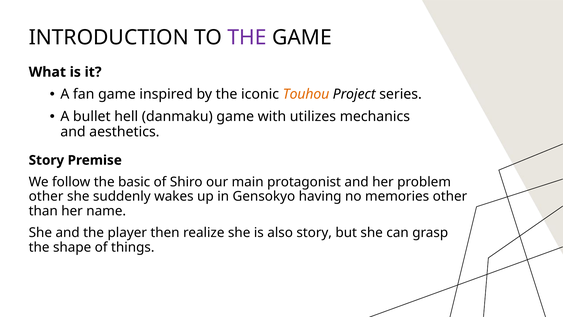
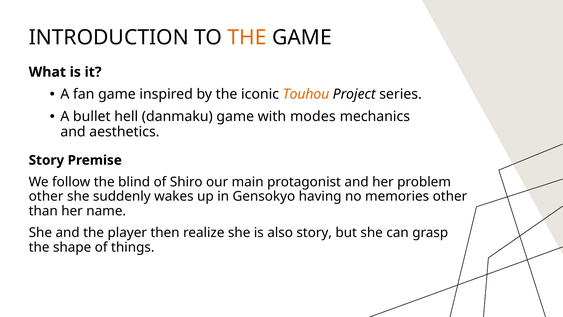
THE colour: purple -> orange (247, 38)
utilizes: utilizes -> modes (313, 116)
basic: basic -> blind (134, 182)
